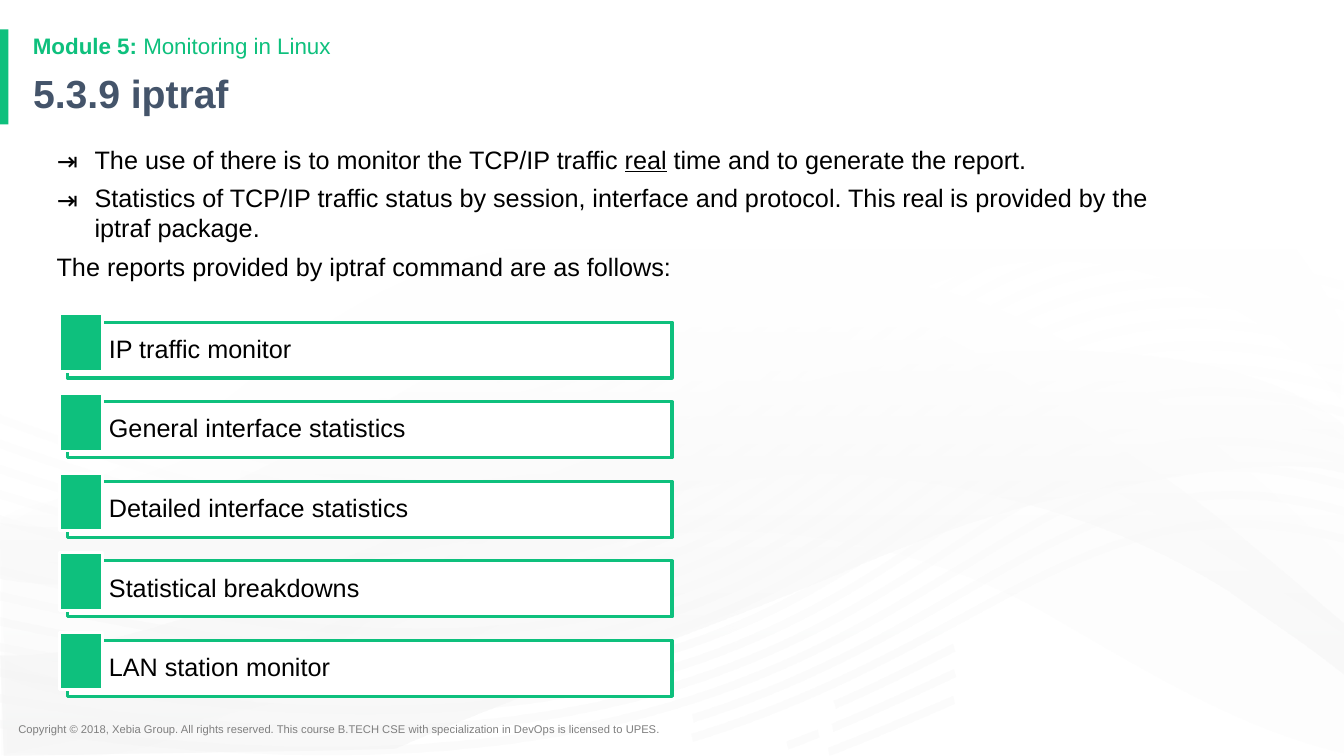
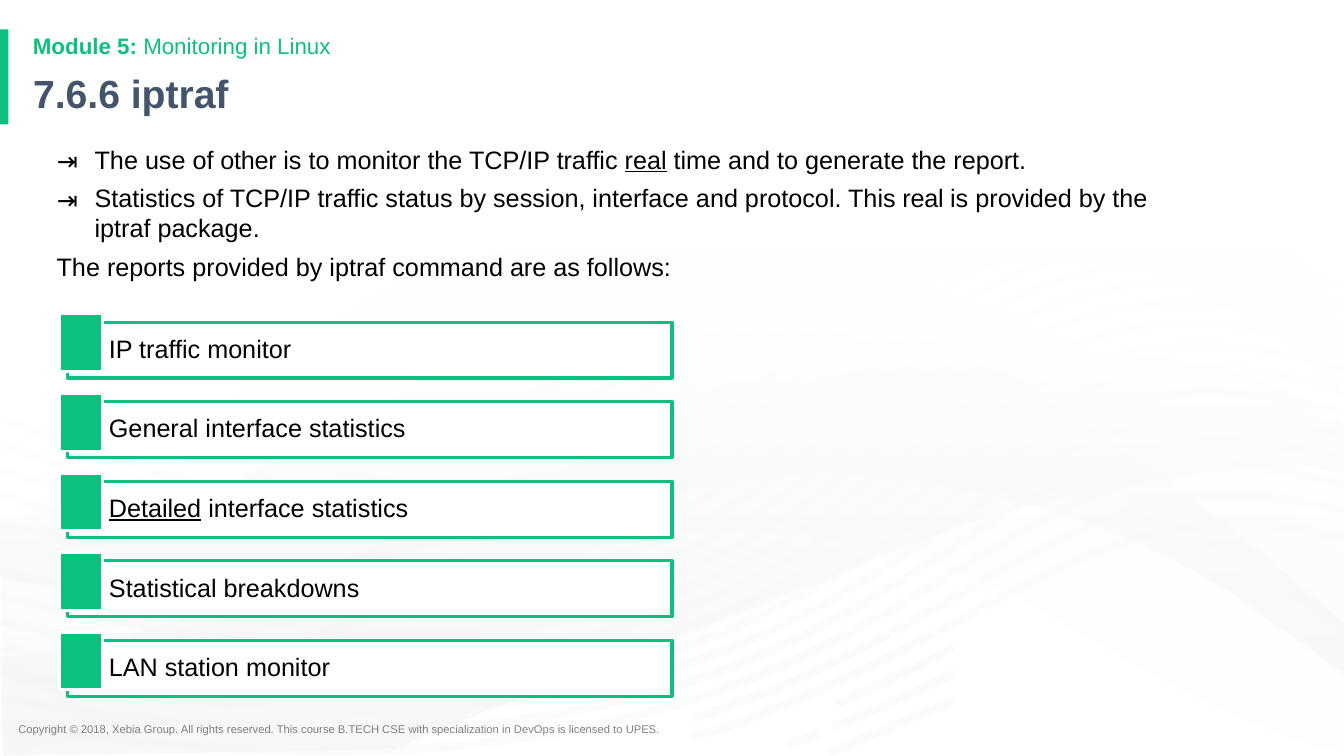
5.3.9: 5.3.9 -> 7.6.6 (77, 96)
there: there -> other (249, 161)
Detailed underline: none -> present (155, 509)
